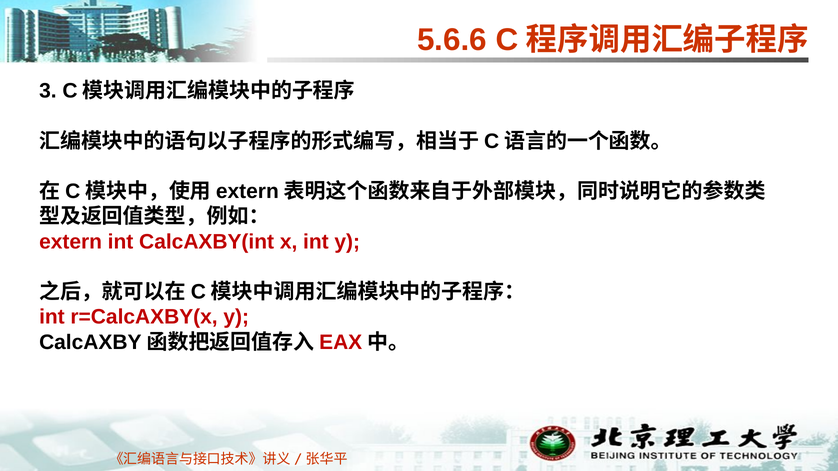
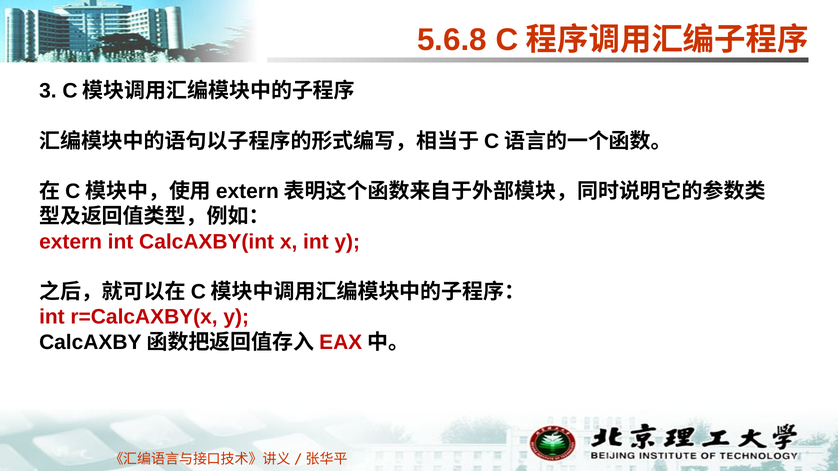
5.6.6: 5.6.6 -> 5.6.8 (452, 40)
